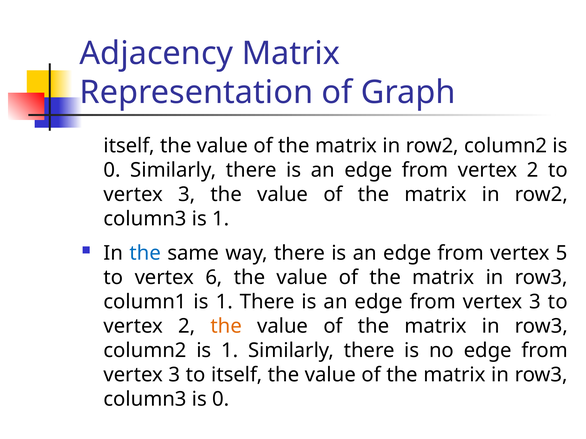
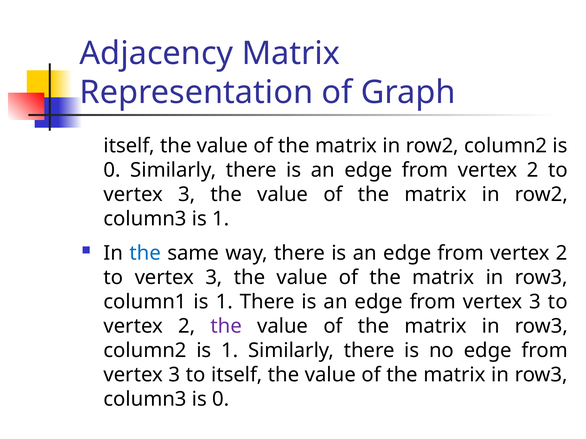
5: 5 -> 2 (562, 253)
6: 6 -> 3 (214, 278)
the colour: orange -> purple (226, 326)
